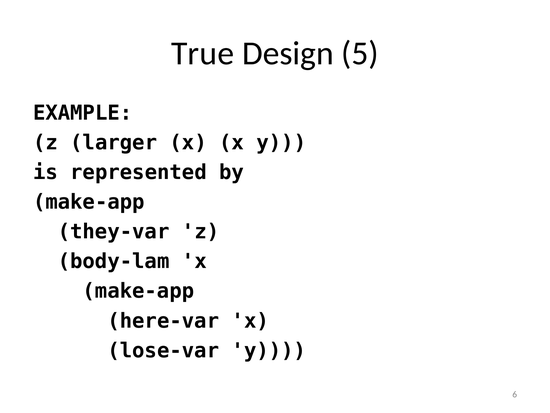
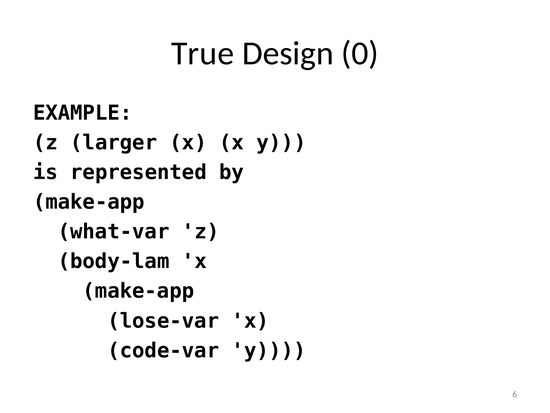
5: 5 -> 0 (360, 53)
they-var: they-var -> what-var (114, 231)
here-var: here-var -> lose-var (163, 320)
lose-var: lose-var -> code-var (163, 350)
